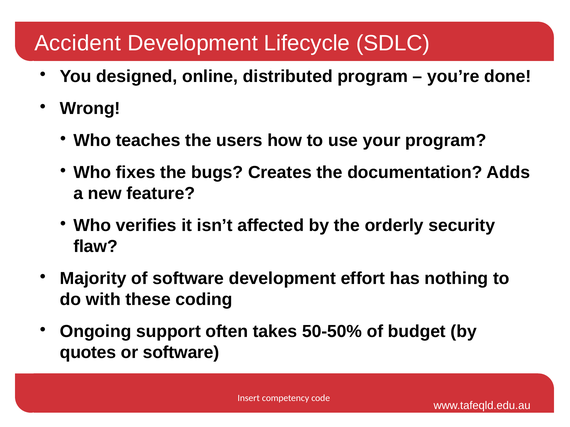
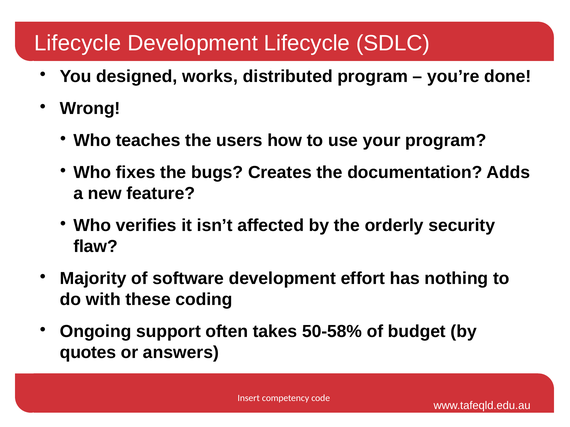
Accident: Accident -> Lifecycle (78, 43)
online: online -> works (210, 76)
50-50%: 50-50% -> 50-58% (332, 332)
or software: software -> answers (181, 353)
